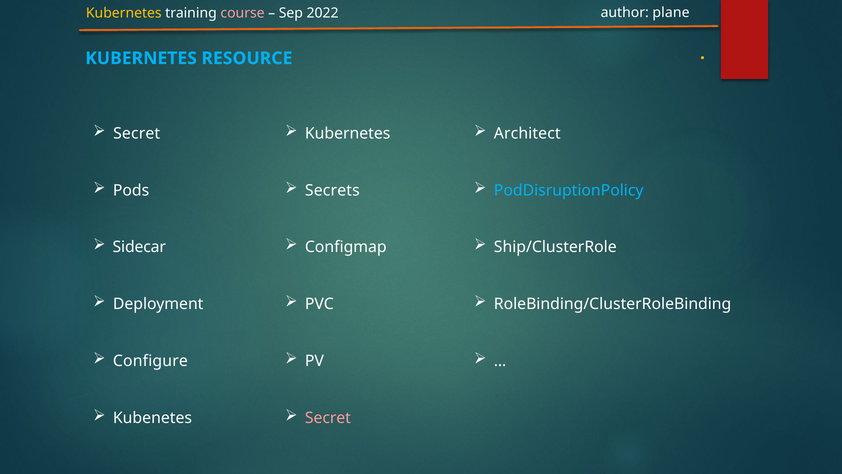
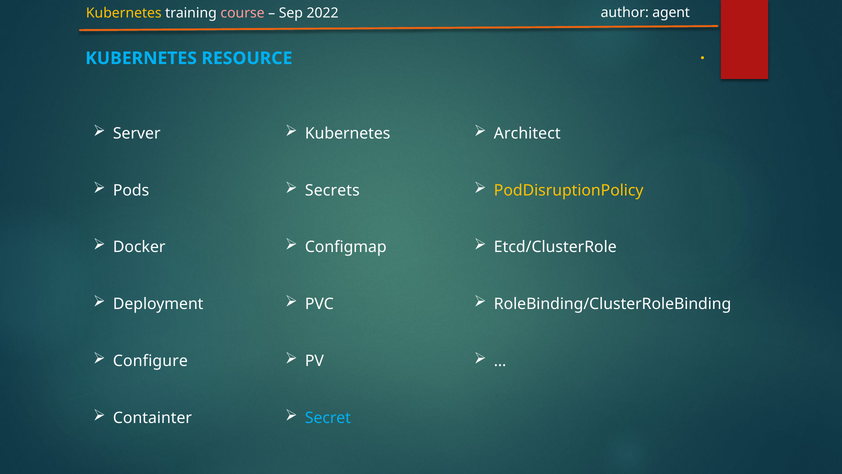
plane: plane -> agent (671, 13)
Secret: Secret -> Server (137, 133)
PodDisruptionPolicy colour: light blue -> yellow (569, 190)
Sidecar: Sidecar -> Docker (139, 247)
Ship/ClusterRole: Ship/ClusterRole -> Etcd/ClusterRole (555, 247)
Kubenetes: Kubenetes -> Containter (152, 418)
Secret colour: pink -> light blue (328, 418)
